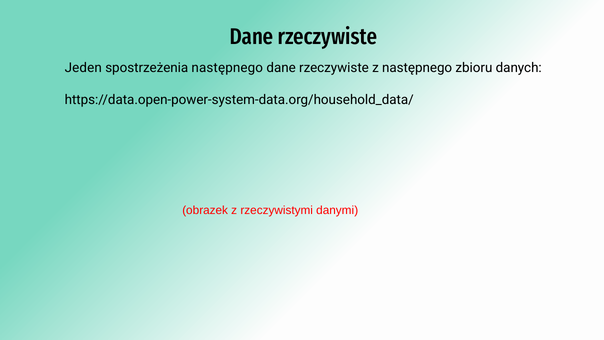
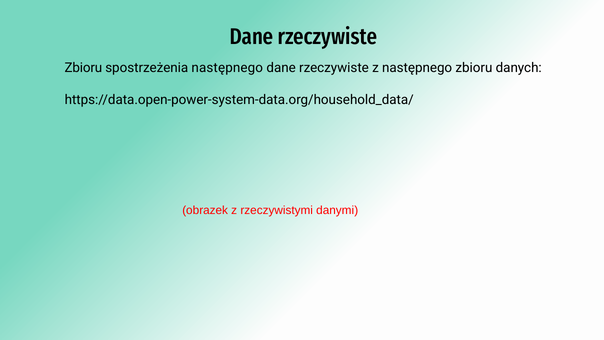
Jeden: Jeden -> Zbioru (83, 68)
